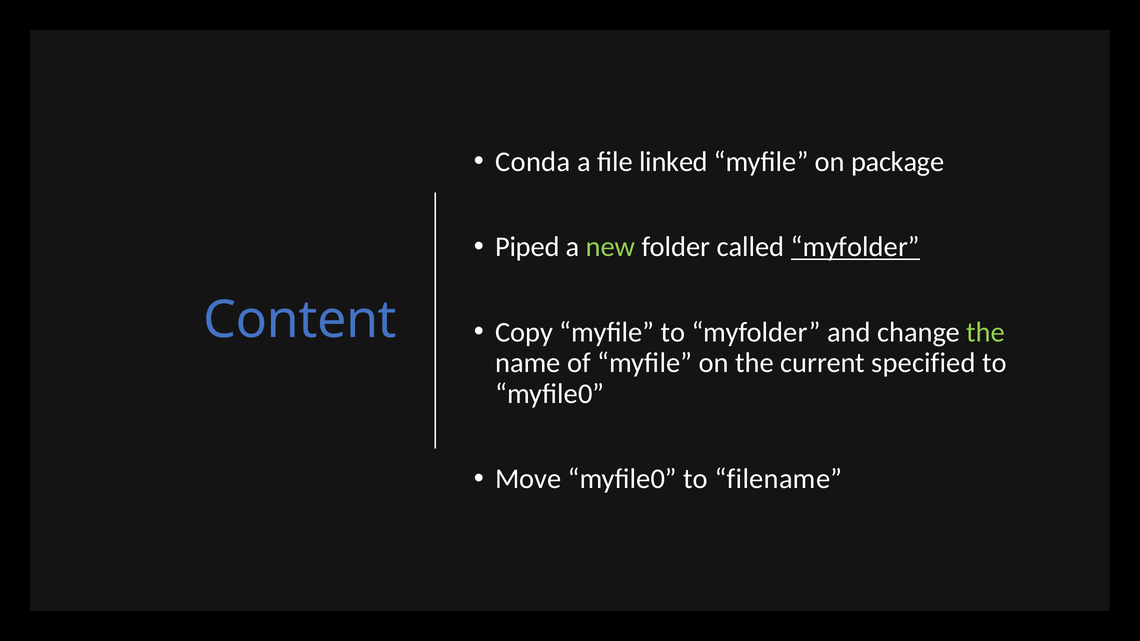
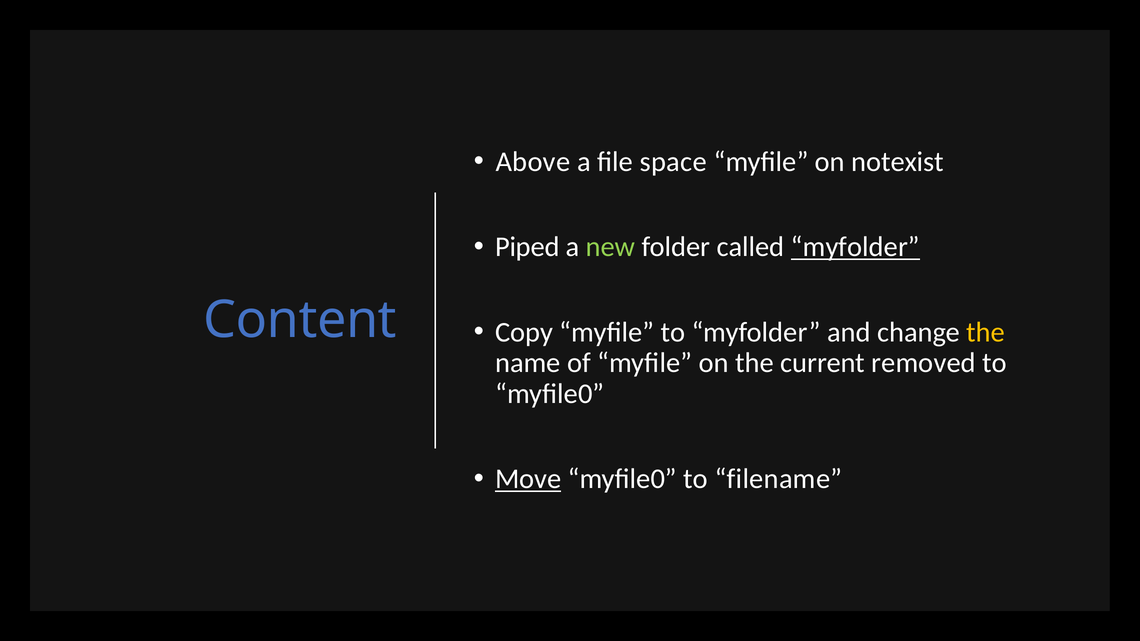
Conda: Conda -> Above (533, 162)
linked: linked -> space (673, 162)
package: package -> notexist (898, 162)
the colour: light green -> yellow (986, 332)
specified: specified -> removed (924, 363)
Move underline: none -> present (528, 479)
